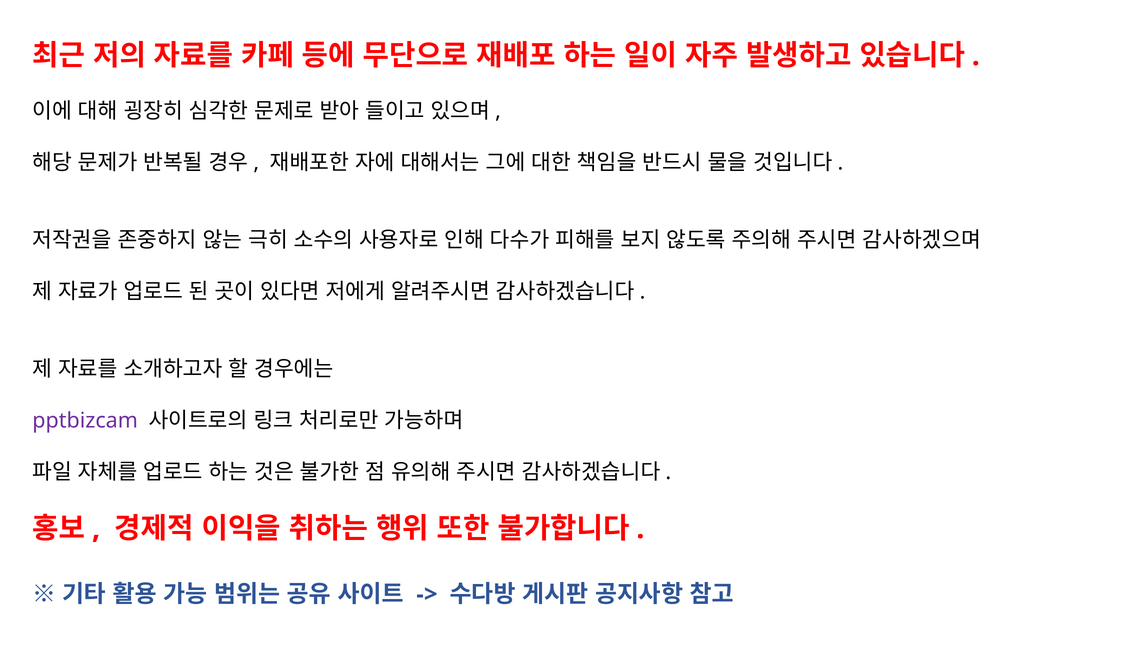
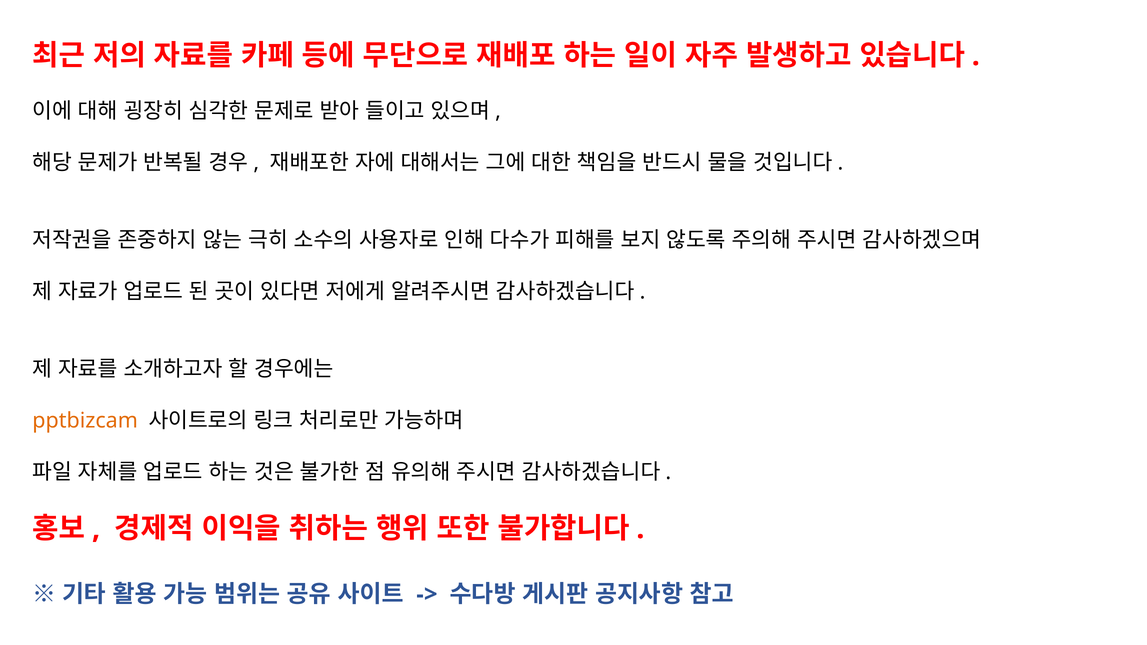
pptbizcam colour: purple -> orange (85, 421)
